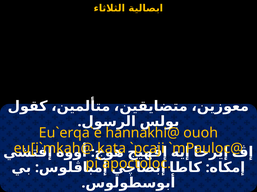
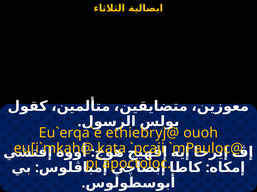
hannakhi@: hannakhi@ -> ethiebryj@ (143, 133)
